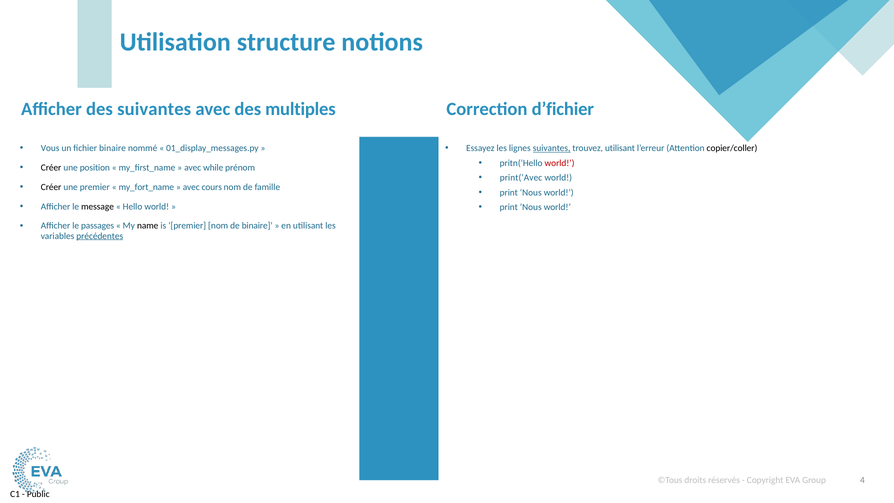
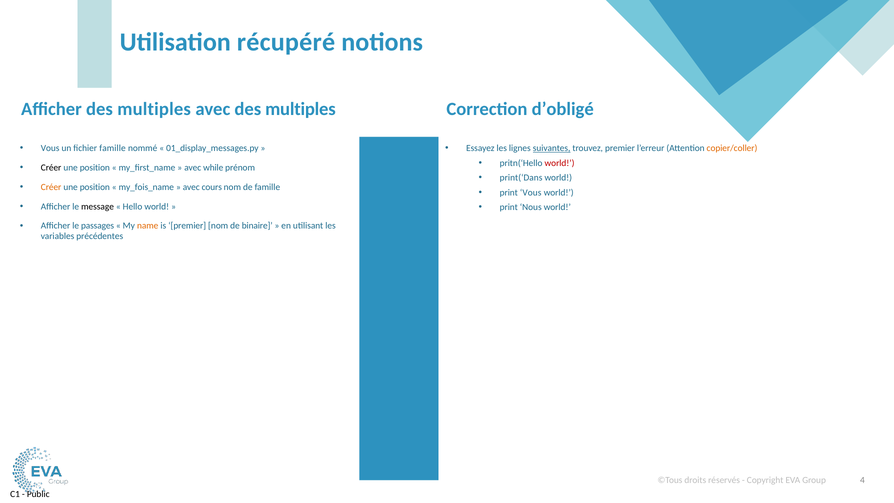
structure: structure -> récupéré (286, 42)
Afficher des suivantes: suivantes -> multiples (154, 109)
d’fichier: d’fichier -> d’obligé (563, 109)
fichier binaire: binaire -> famille (113, 148)
trouvez utilisant: utilisant -> premier (620, 148)
copier/coller colour: black -> orange (732, 148)
print(‘Avec: print(‘Avec -> print(‘Dans (521, 178)
Créer colour: black -> orange (51, 187)
premier: premier -> position (95, 187)
my_fort_name: my_fort_name -> my_fois_name (146, 187)
Nous: Nous -> Vous (531, 192)
name colour: black -> orange (148, 226)
précédentes underline: present -> none (100, 236)
